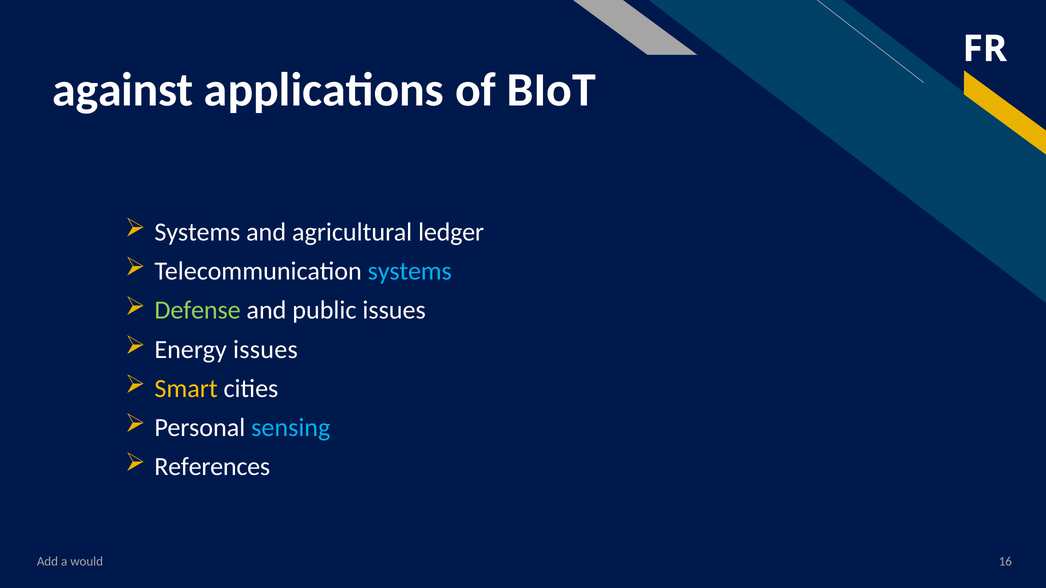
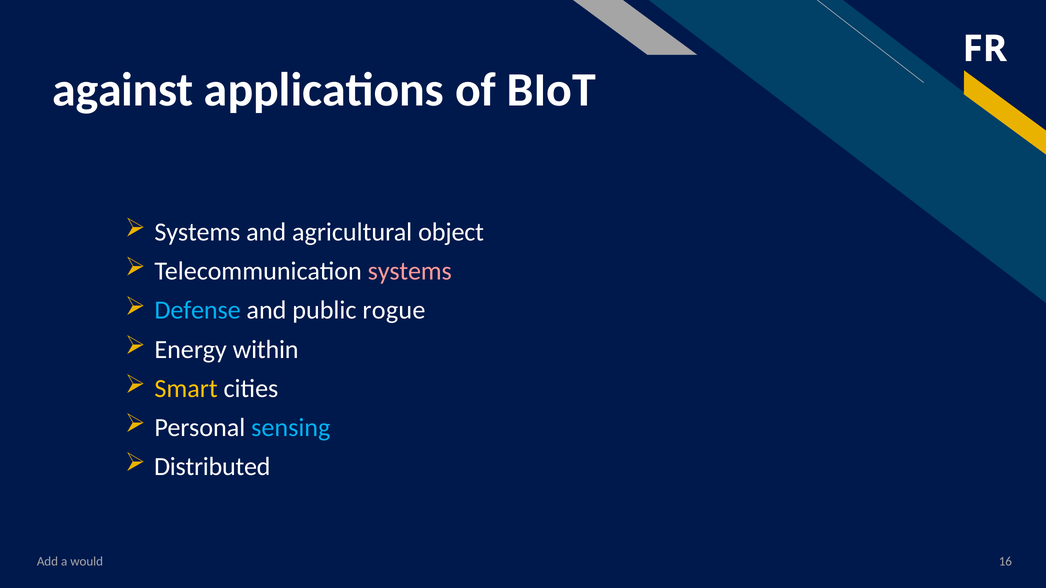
ledger: ledger -> object (451, 232)
systems colour: light blue -> pink (410, 271)
Defense colour: light green -> light blue (198, 310)
public issues: issues -> rogue (394, 310)
Energy issues: issues -> within (266, 350)
References: References -> Distributed (212, 467)
